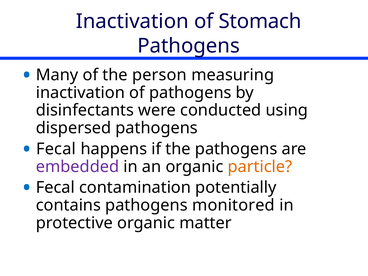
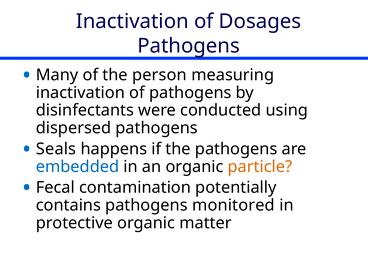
Stomach: Stomach -> Dosages (260, 21)
Fecal: Fecal -> Seals (56, 149)
embedded colour: purple -> blue (78, 167)
